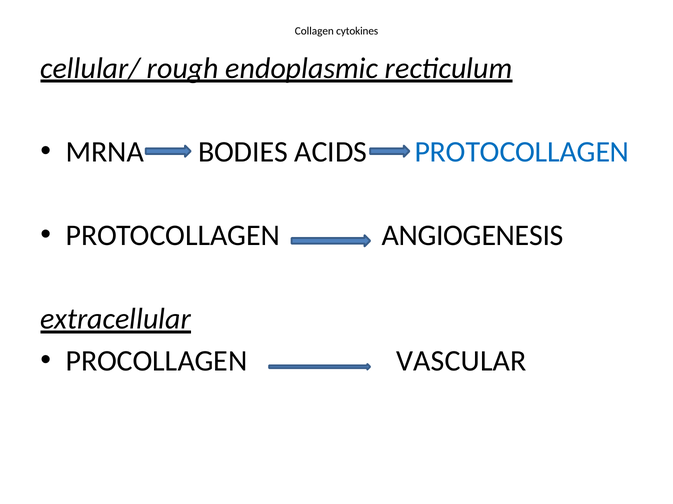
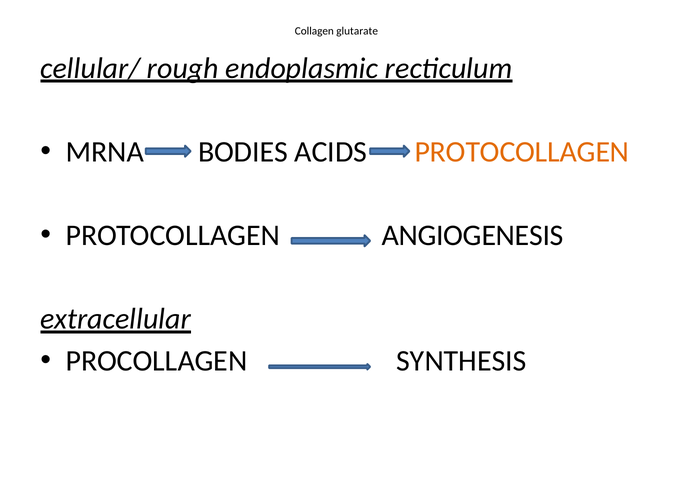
cytokines: cytokines -> glutarate (357, 31)
PROTOCOLLAGEN colour: blue -> orange (522, 152)
VASCULAR: VASCULAR -> SYNTHESIS (461, 361)
